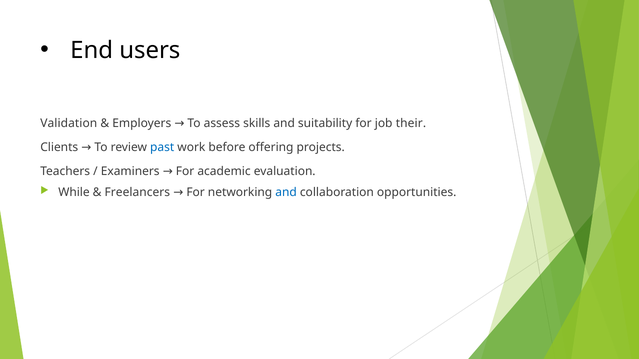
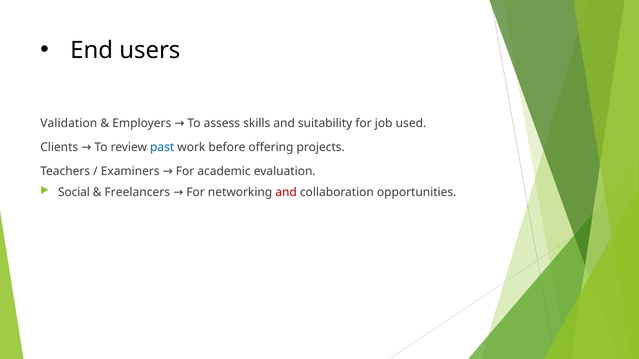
their: their -> used (411, 124)
While: While -> Social (74, 192)
and colour: blue -> red (286, 192)
